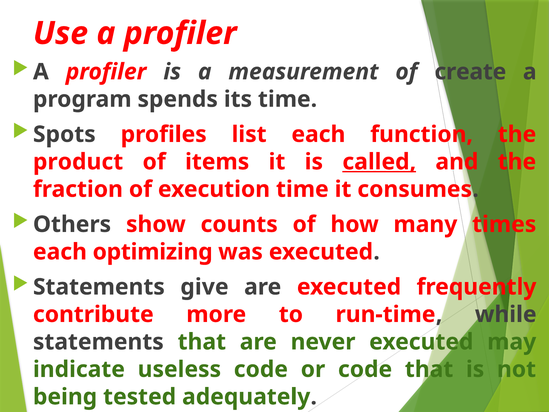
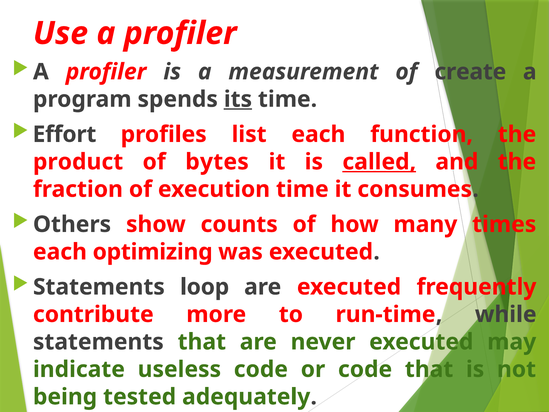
its underline: none -> present (238, 99)
Spots: Spots -> Effort (64, 134)
items: items -> bytes (217, 162)
give: give -> loop (205, 287)
